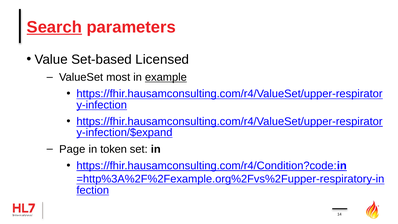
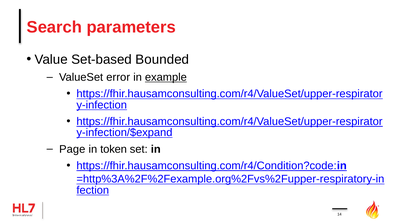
Search underline: present -> none (54, 27)
Licensed: Licensed -> Bounded (162, 59)
most: most -> error (118, 77)
